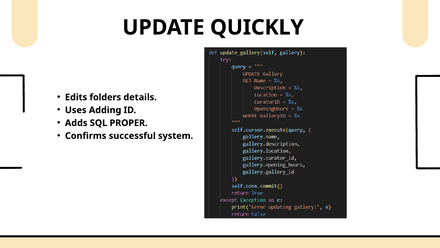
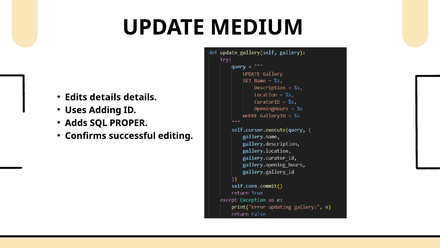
QUICKLY: QUICKLY -> MEDIUM (257, 27)
Edits folders: folders -> details (105, 97)
system: system -> editing (176, 136)
